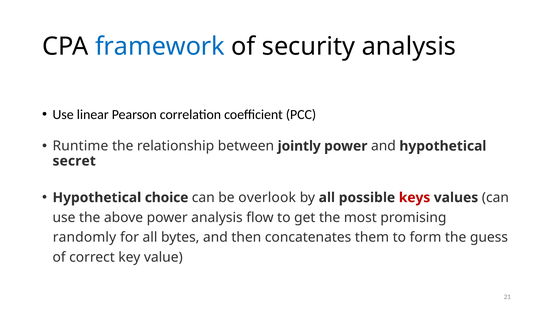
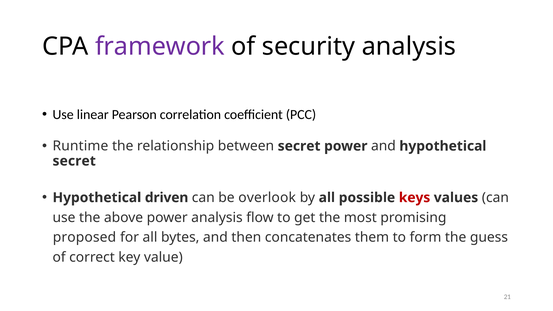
framework colour: blue -> purple (160, 46)
between jointly: jointly -> secret (299, 146)
choice: choice -> driven (167, 198)
randomly: randomly -> proposed (84, 237)
